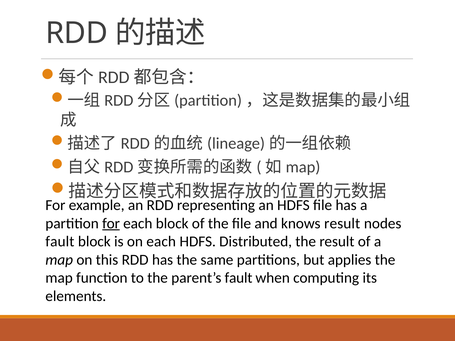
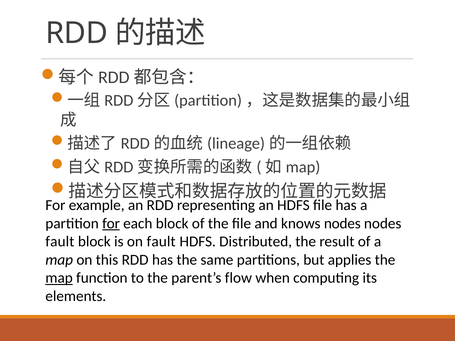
knows result: result -> nodes (342, 224)
on each: each -> fault (161, 242)
map underline: none -> present (59, 278)
parent’s fault: fault -> flow (238, 278)
